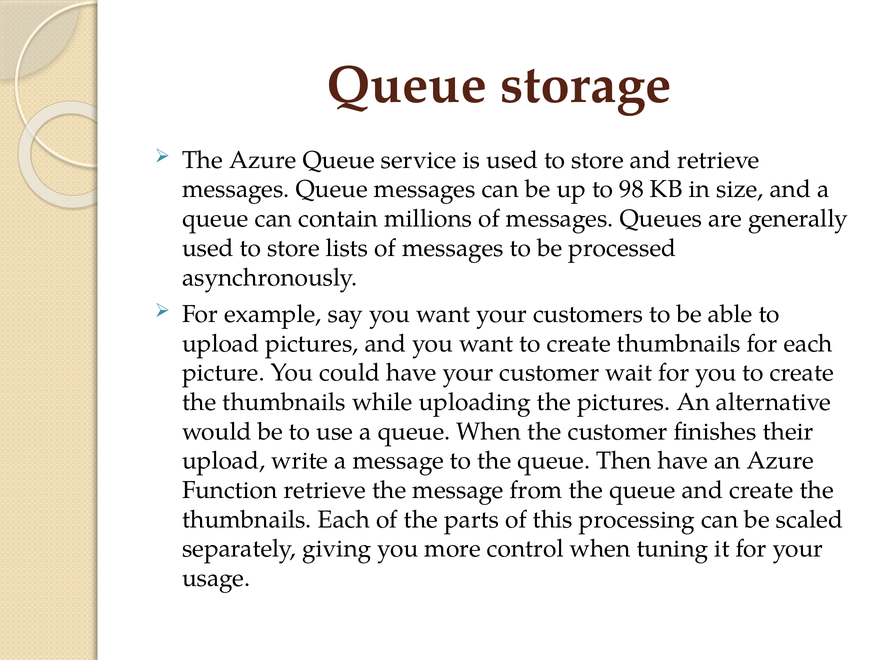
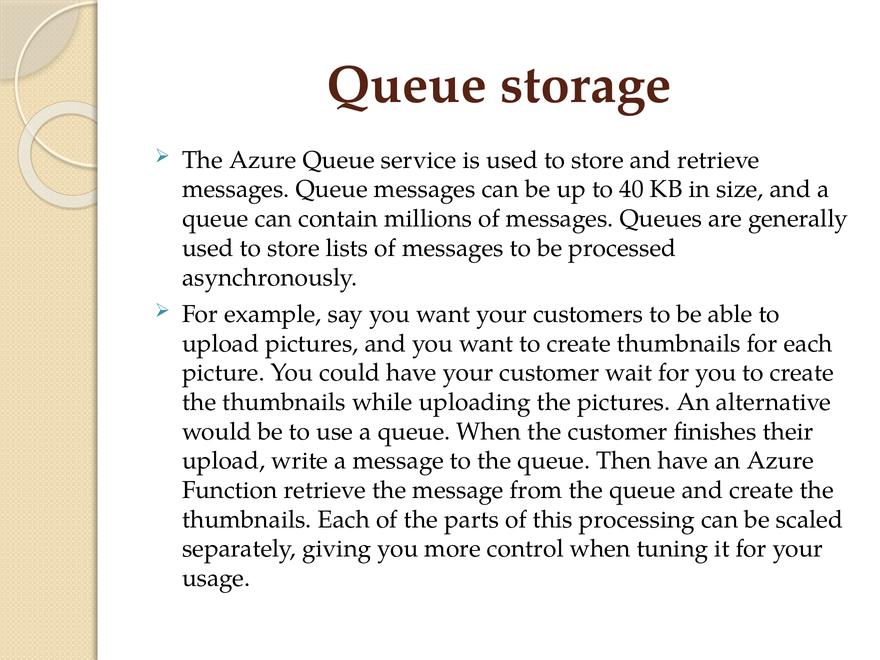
98: 98 -> 40 (632, 189)
